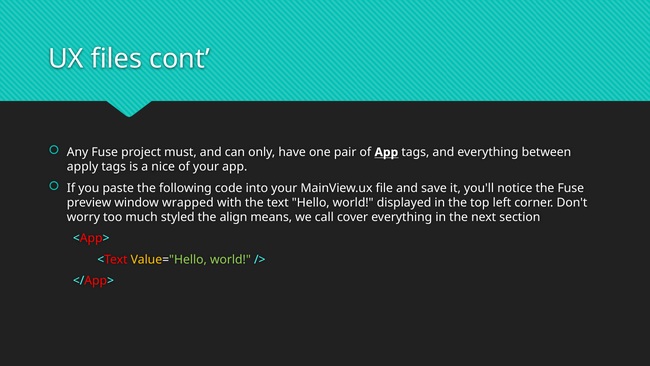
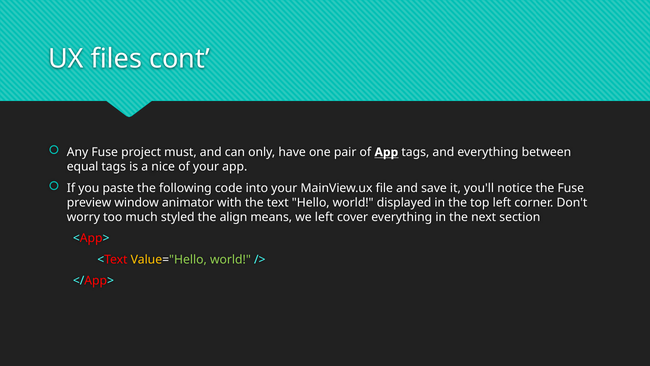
apply: apply -> equal (83, 167)
wrapped: wrapped -> animator (188, 202)
we call: call -> left (324, 217)
